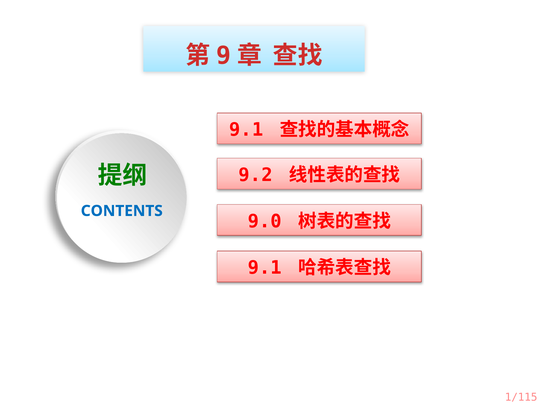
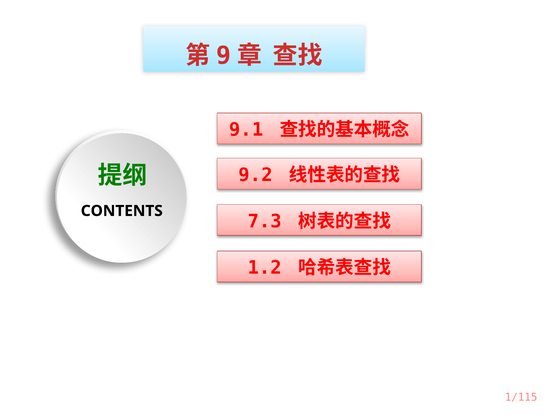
CONTENTS colour: blue -> black (122, 211)
9.0: 9.0 -> 7.3 (265, 221)
9.1: 9.1 -> 1.2 (265, 268)
